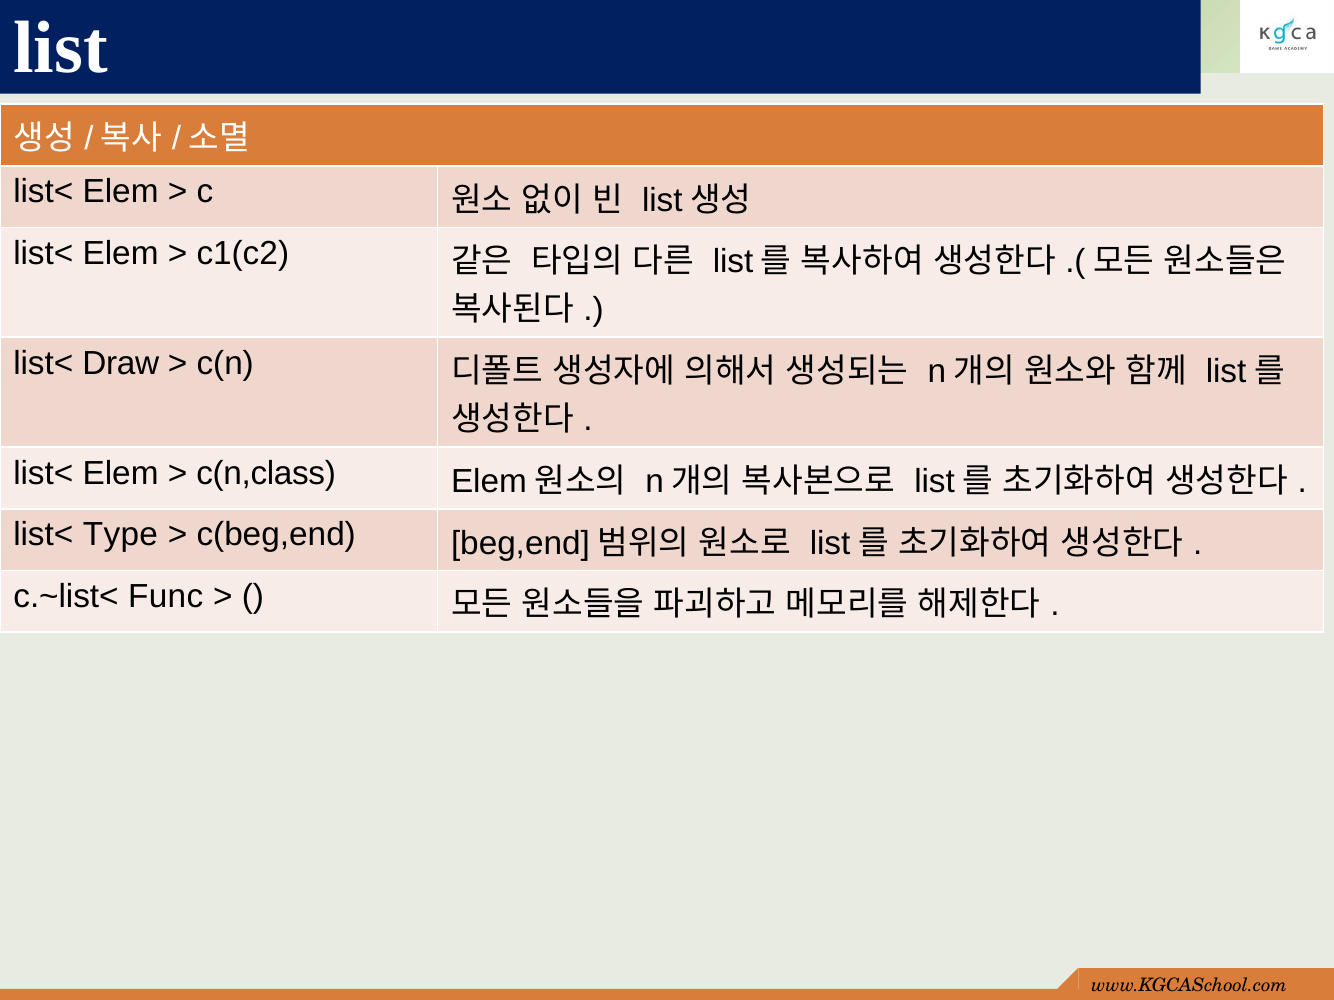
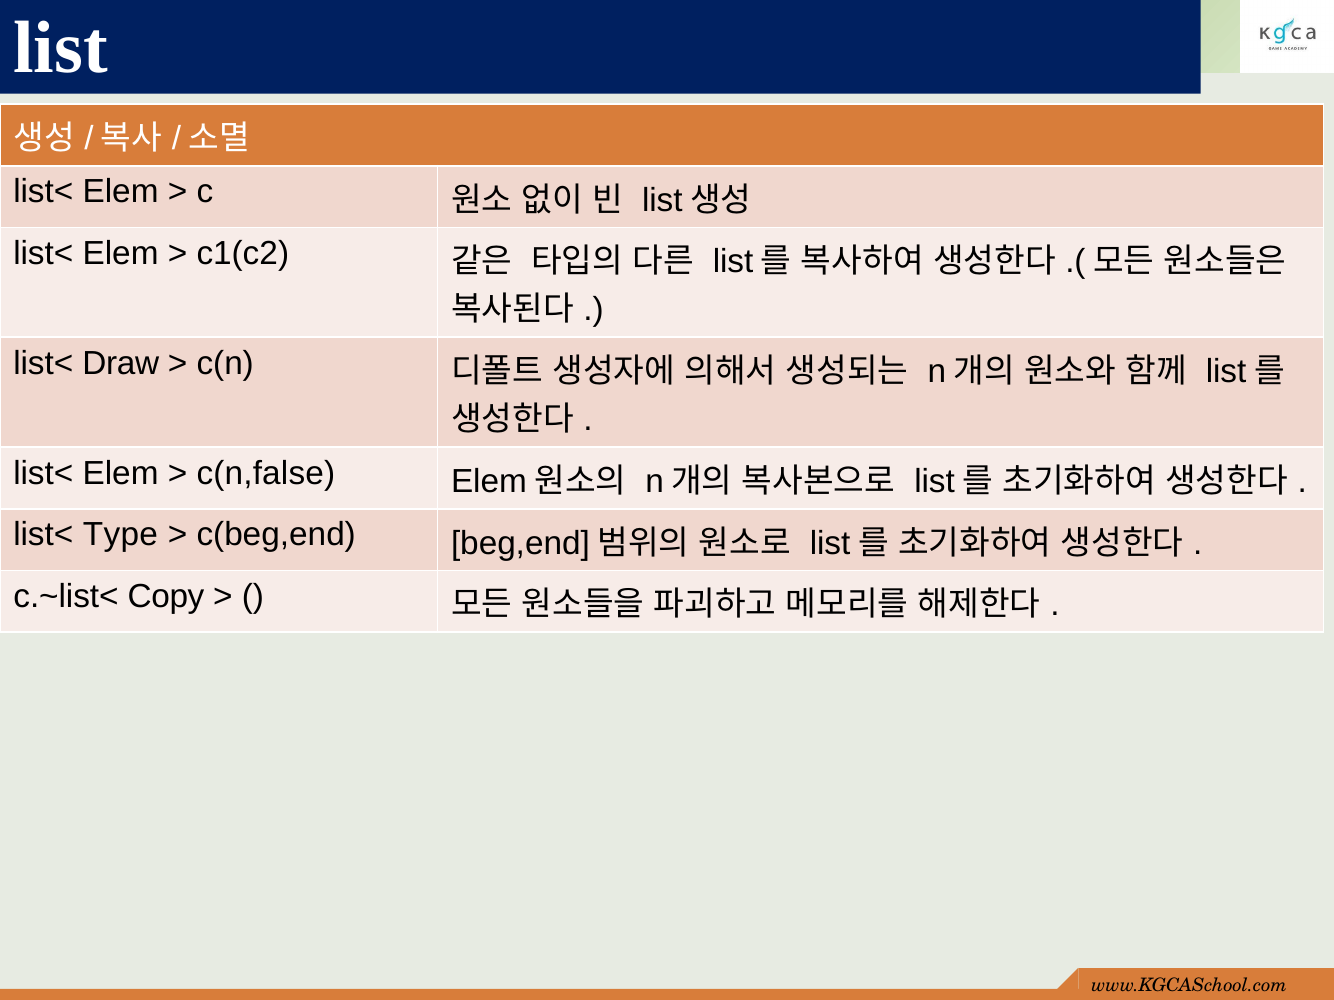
c(n,class: c(n,class -> c(n,false (266, 473)
Func: Func -> Copy (166, 597)
